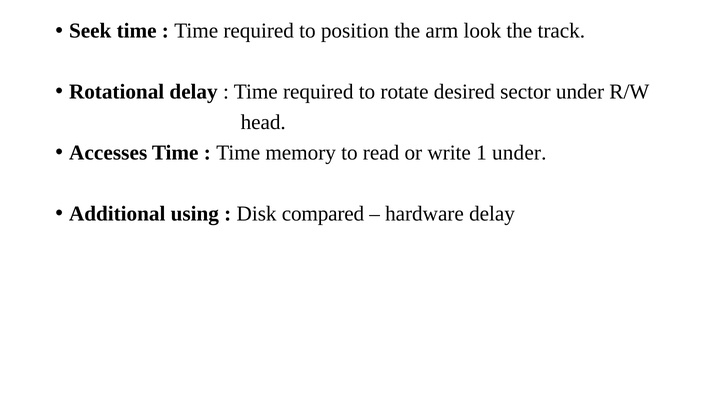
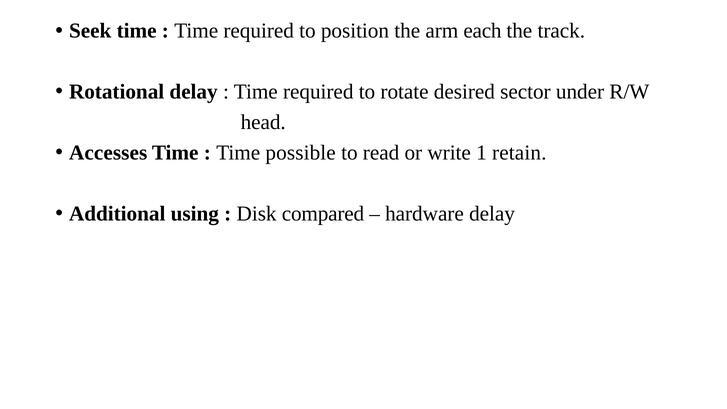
look: look -> each (482, 31)
memory: memory -> possible (301, 153)
1 under: under -> retain (519, 153)
